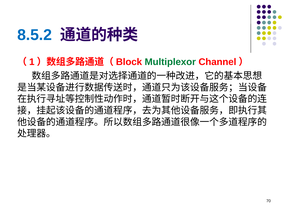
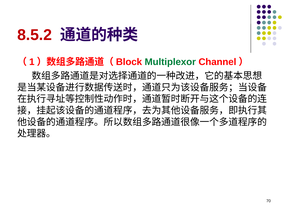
8.5.2 colour: blue -> red (35, 35)
